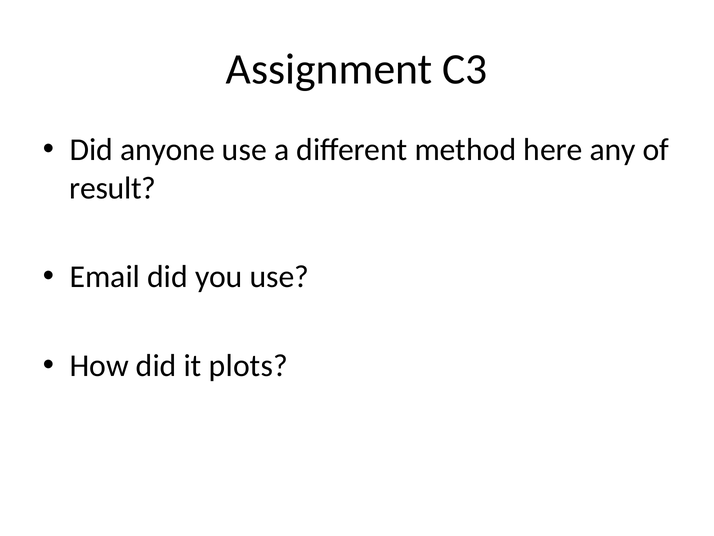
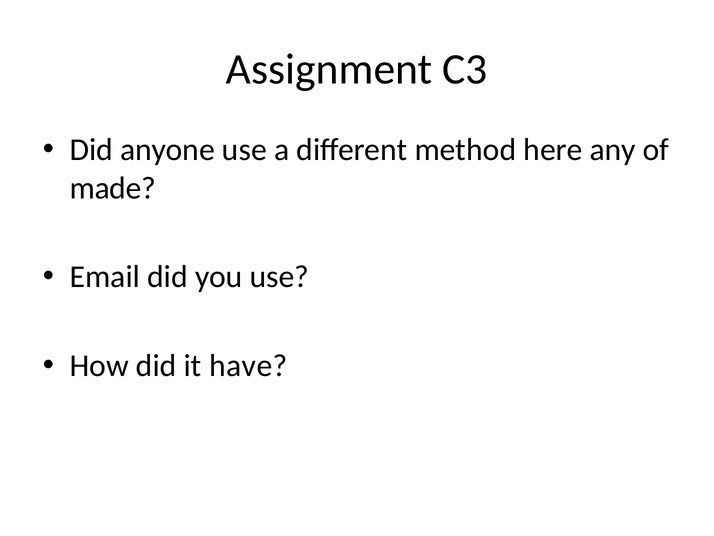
result: result -> made (113, 188)
plots: plots -> have (248, 366)
